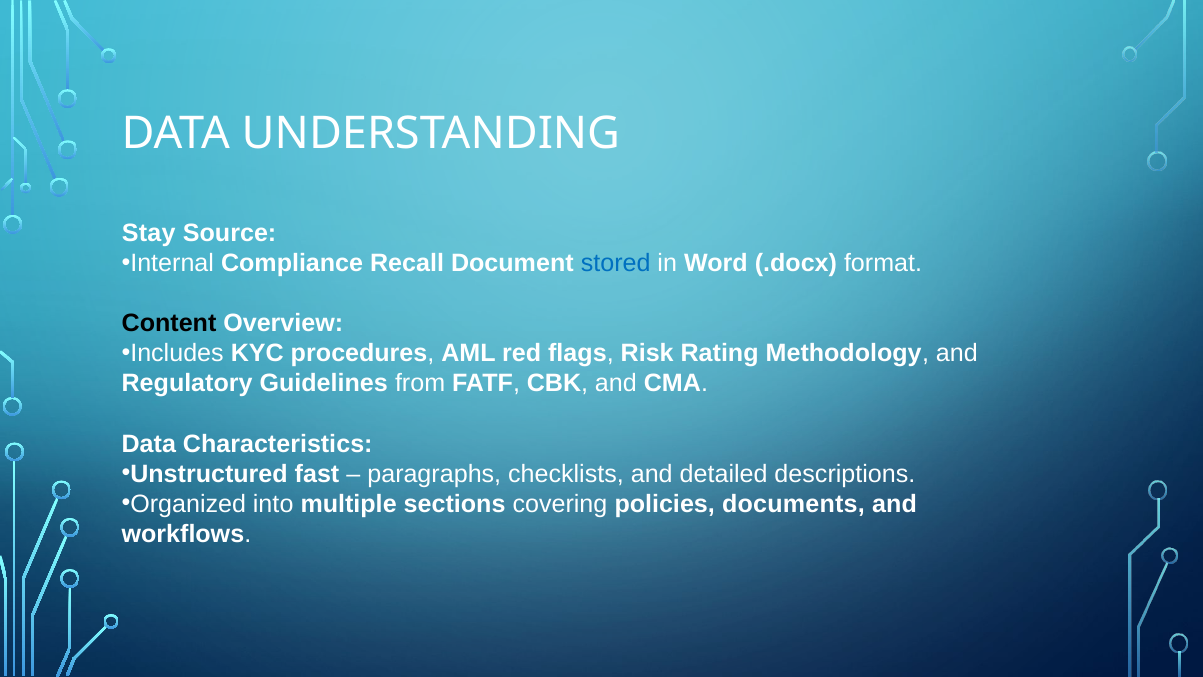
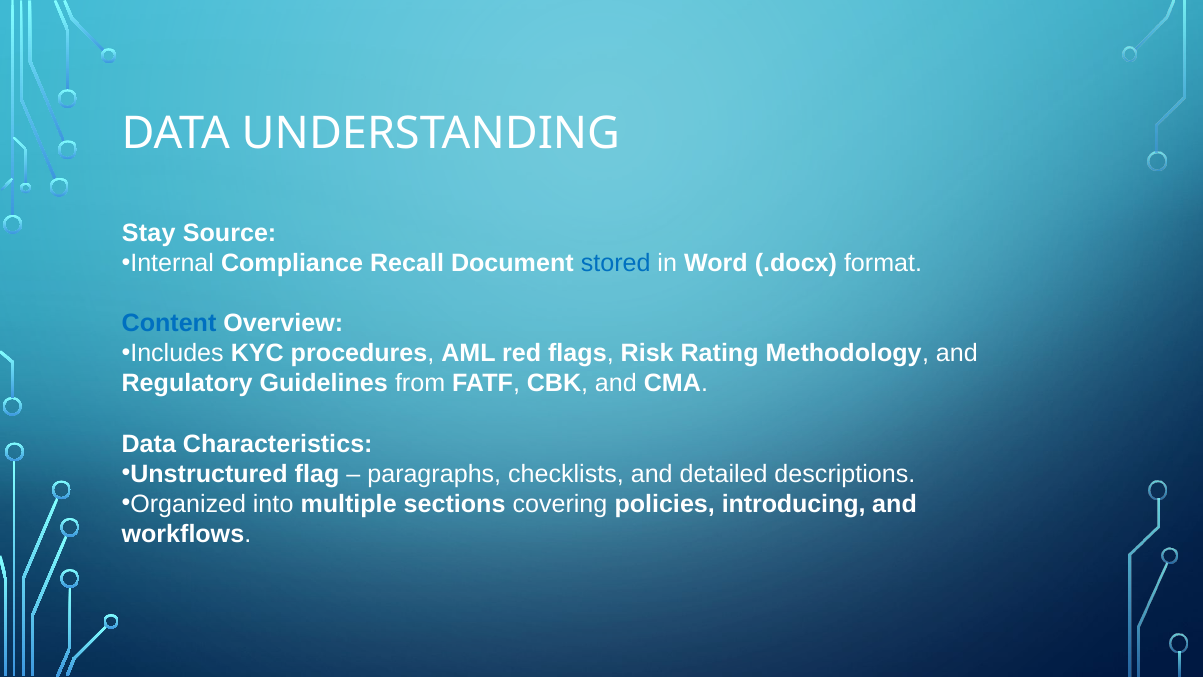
Content colour: black -> blue (169, 323)
fast: fast -> flag (317, 474)
documents: documents -> introducing (794, 504)
